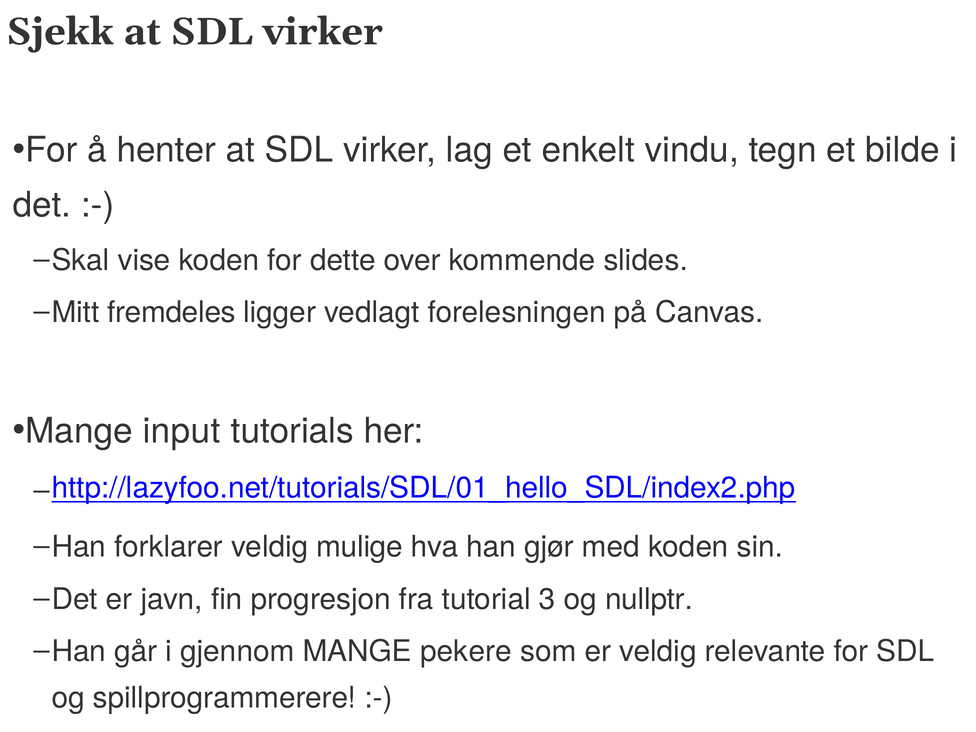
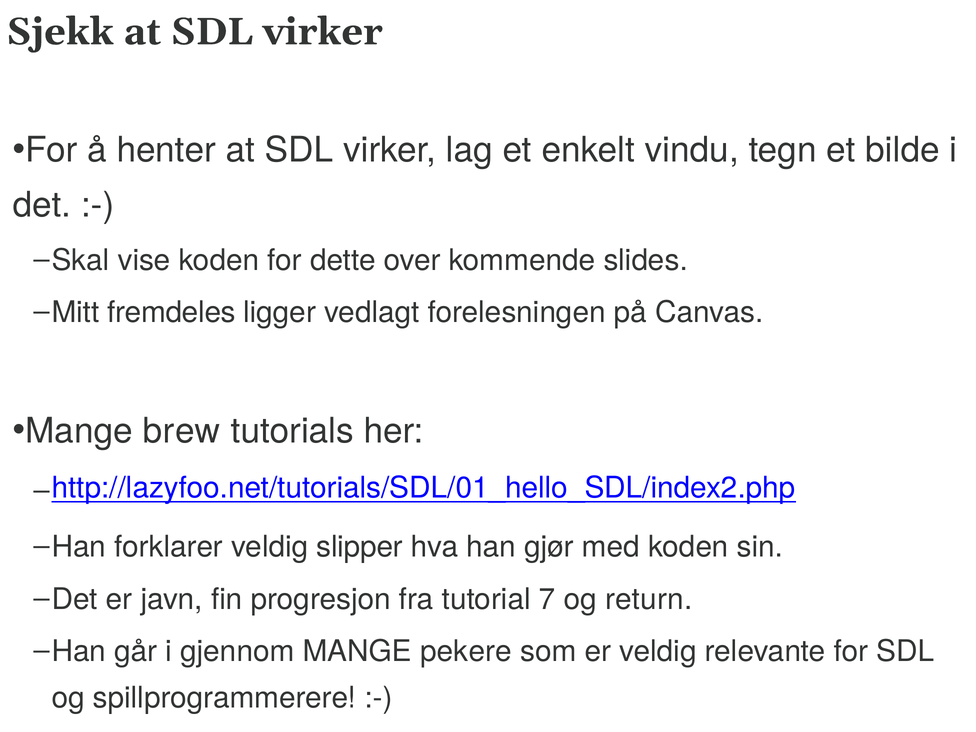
input: input -> brew (182, 431)
mulige: mulige -> slipper (360, 547)
3: 3 -> 7 (547, 599)
nullptr: nullptr -> return (649, 599)
